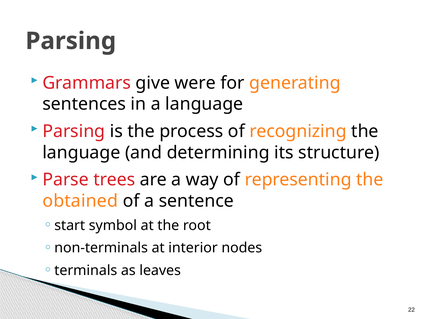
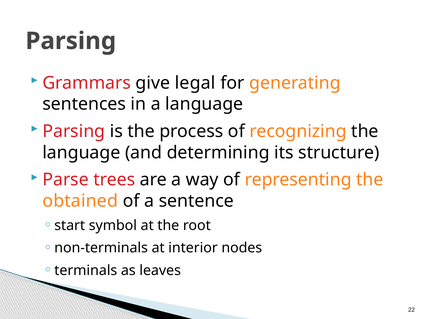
were: were -> legal (195, 83)
